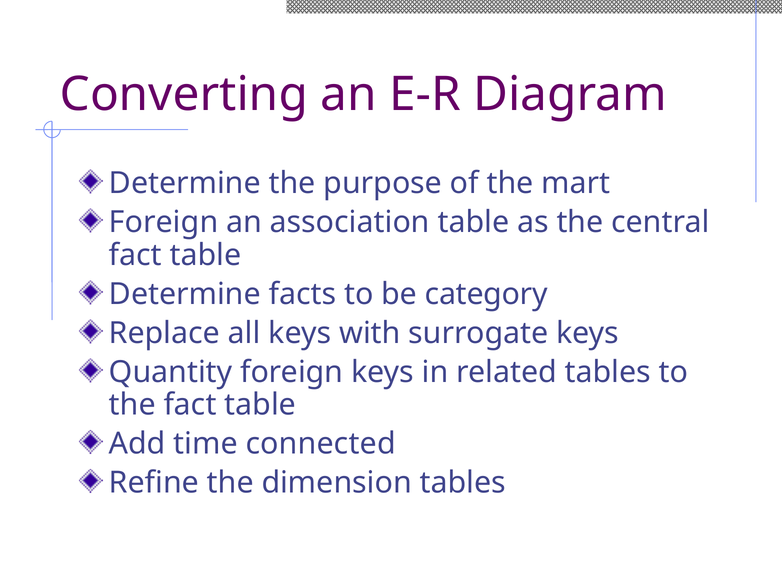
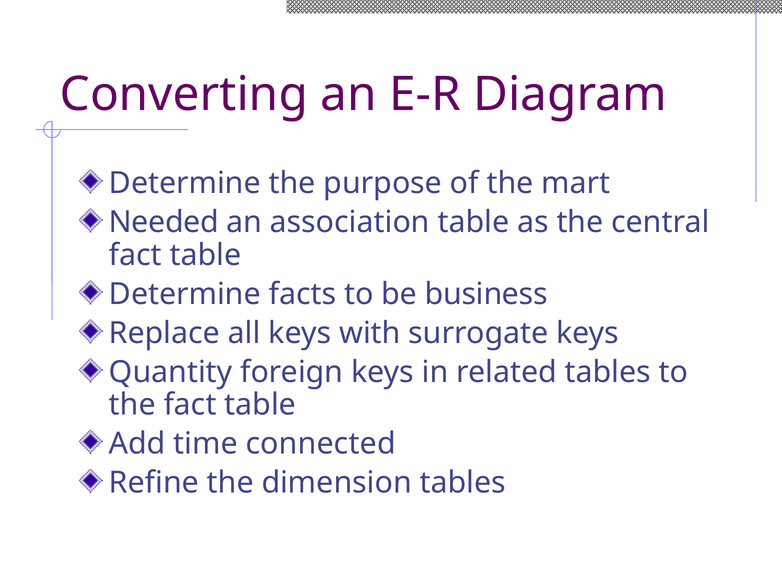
Foreign: Foreign -> Needed (164, 222)
category: category -> business (486, 294)
